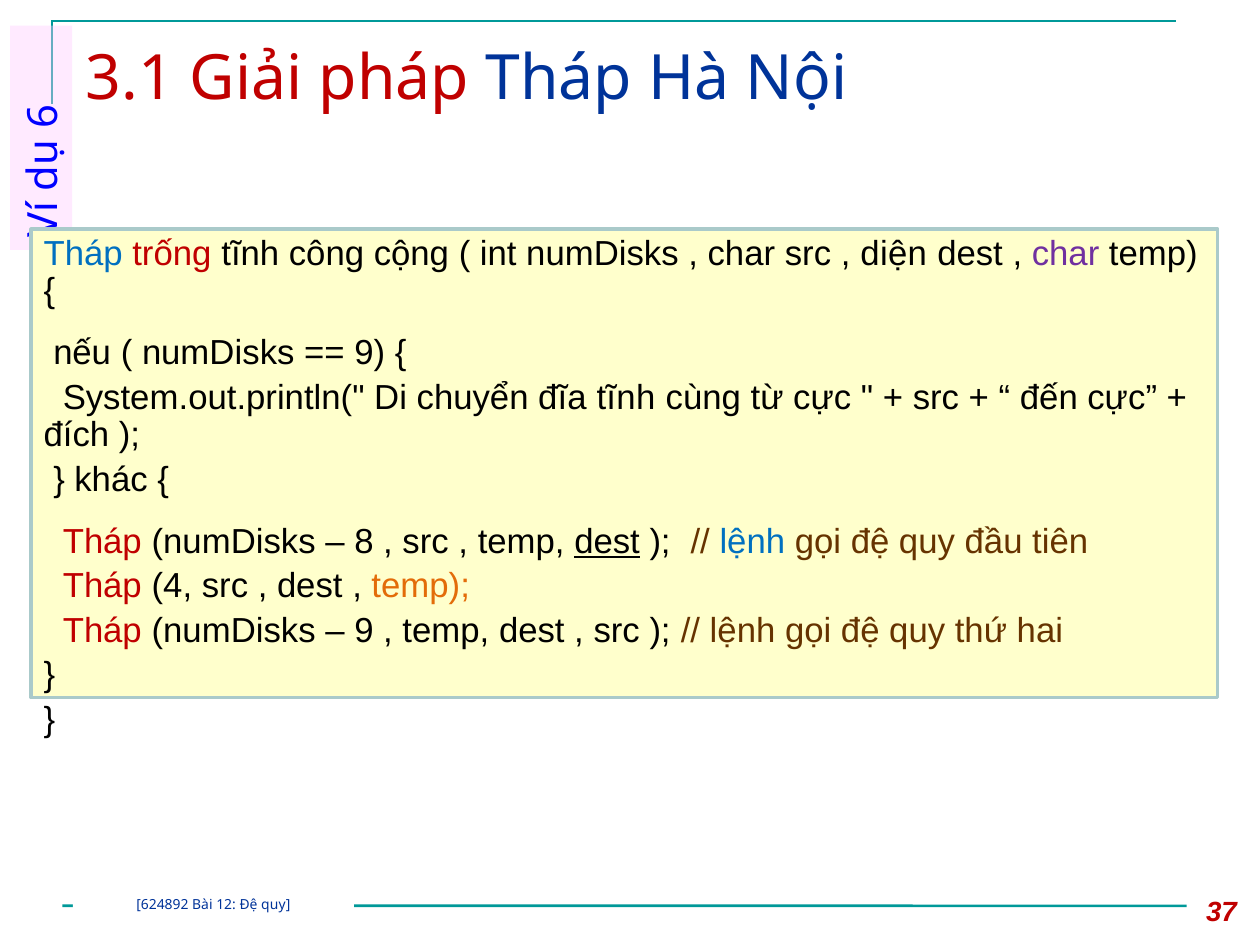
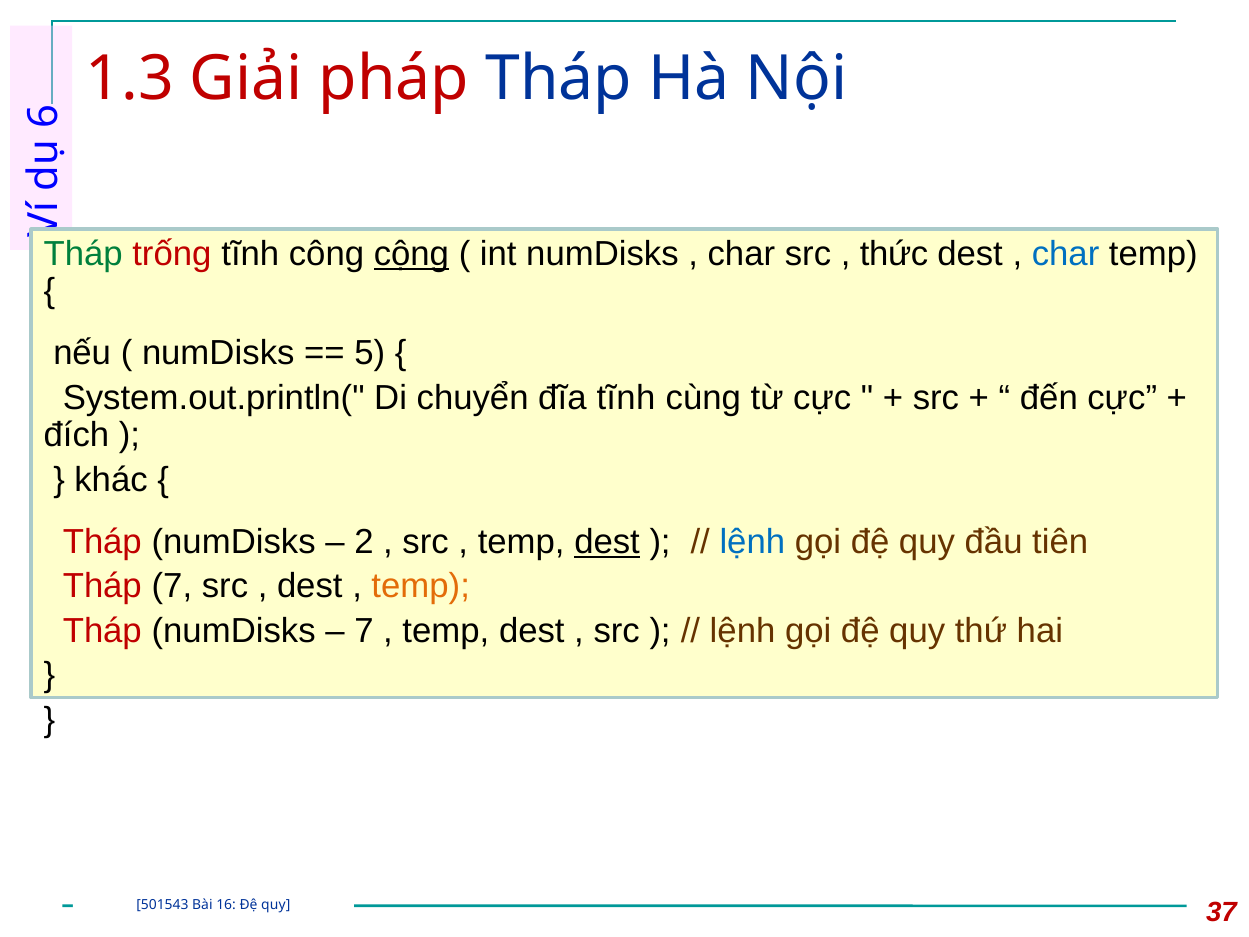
3.1: 3.1 -> 1.3 (130, 79)
Tháp colour: blue -> green (83, 254)
cộng underline: none -> present (411, 254)
diện: diện -> thức (894, 254)
char colour: purple -> blue (1066, 254)
9: 9 -> 5 (370, 353)
8: 8 -> 2 (364, 542)
Tháp 4: 4 -> 7 (172, 586)
9: 9 -> 7 (364, 631)
624892: 624892 -> 501543 (162, 904)
12: 12 -> 16 (226, 904)
